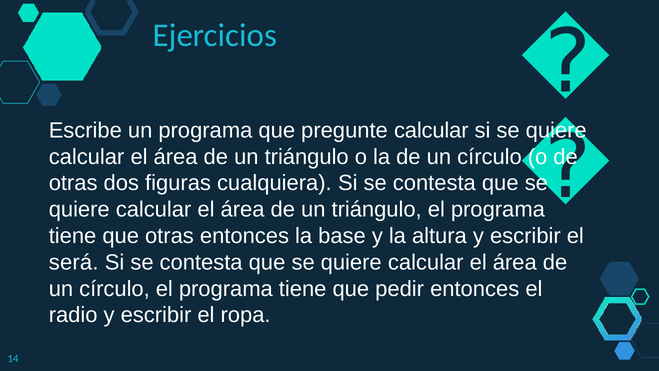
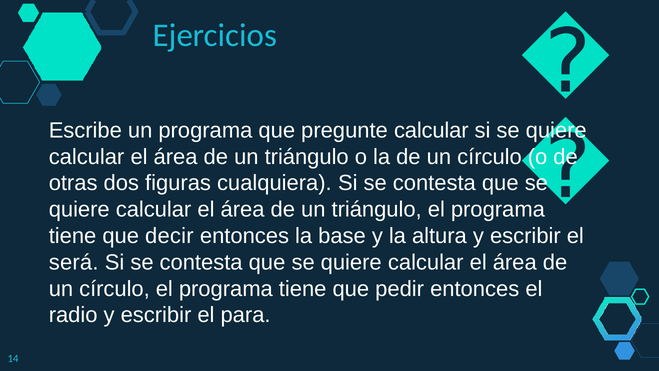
que otras: otras -> decir (169, 236)
ropa: ropa -> para (246, 315)
